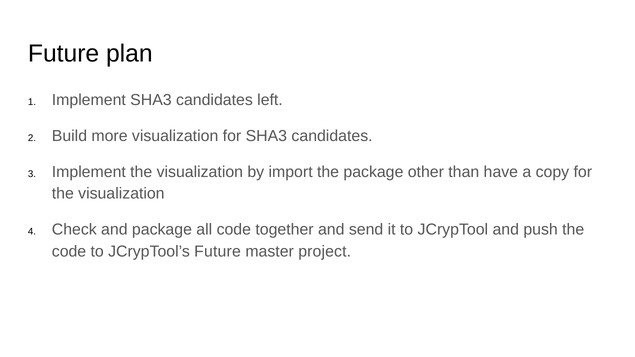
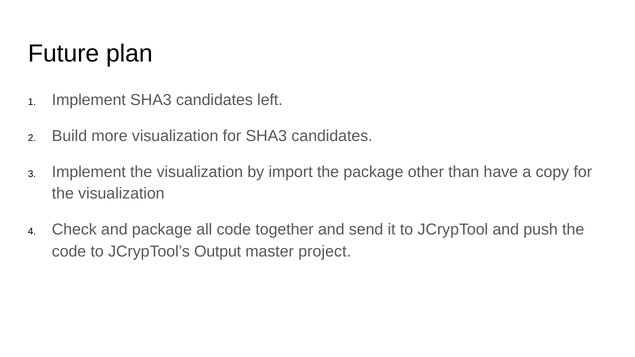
JCrypTool’s Future: Future -> Output (218, 252)
